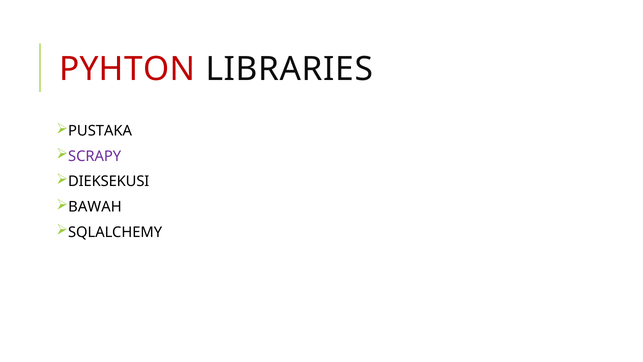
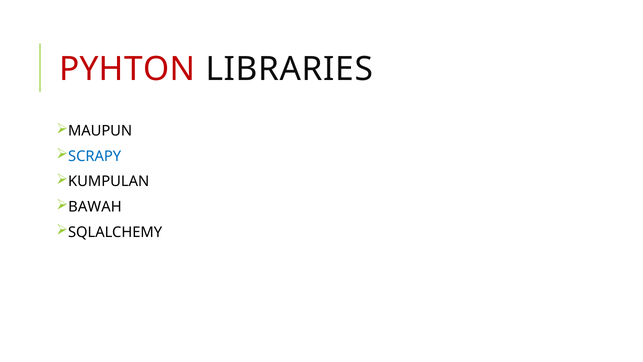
PUSTAKA: PUSTAKA -> MAUPUN (100, 131)
SCRAPY colour: purple -> blue (95, 156)
DIEKSEKUSI: DIEKSEKUSI -> KUMPULAN (109, 181)
